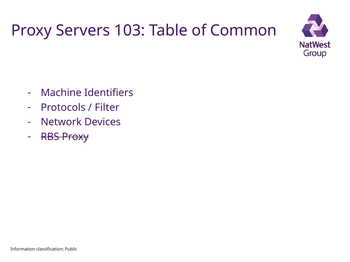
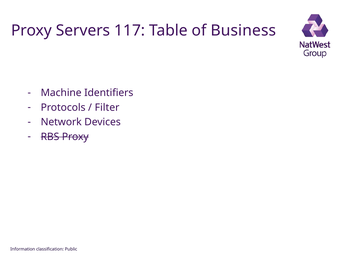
103: 103 -> 117 (130, 30)
Common: Common -> Business (243, 30)
